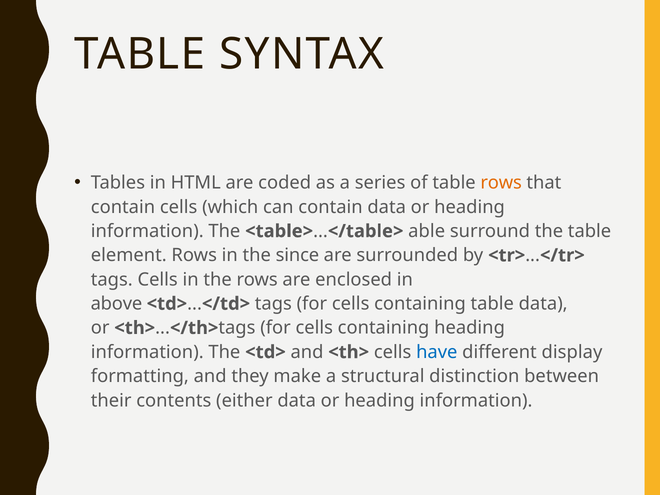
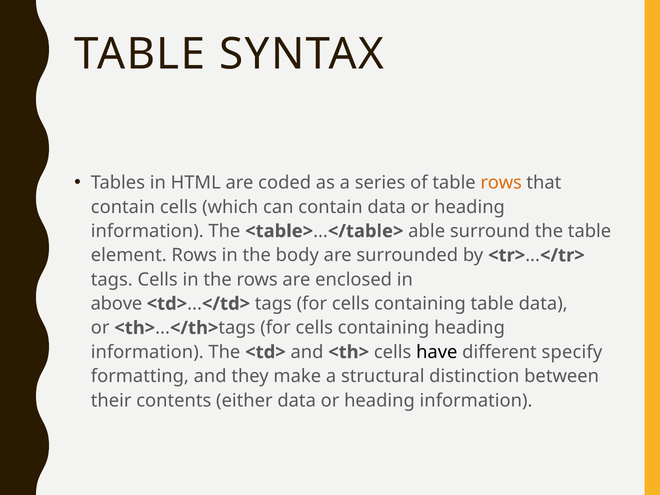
since: since -> body (297, 255)
have colour: blue -> black (437, 352)
display: display -> specify (572, 352)
